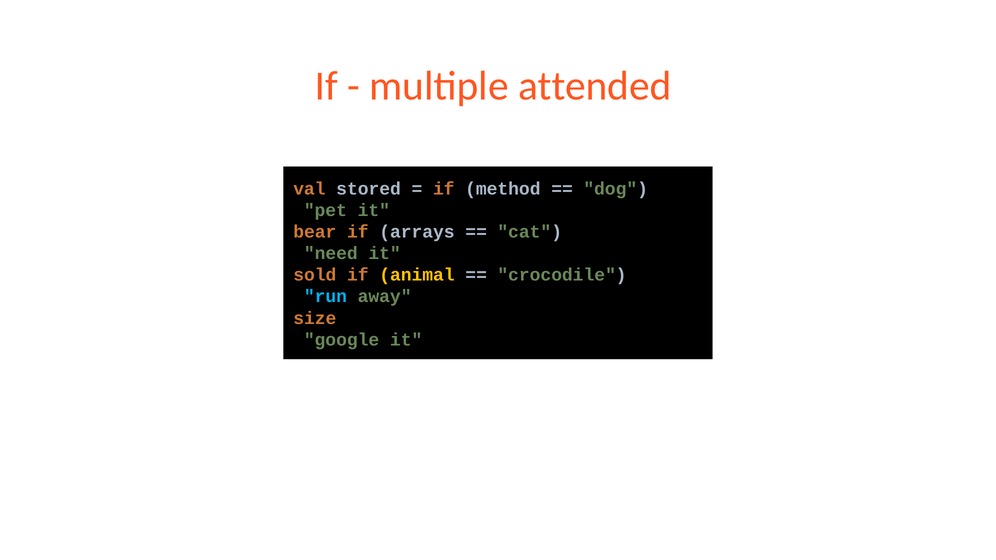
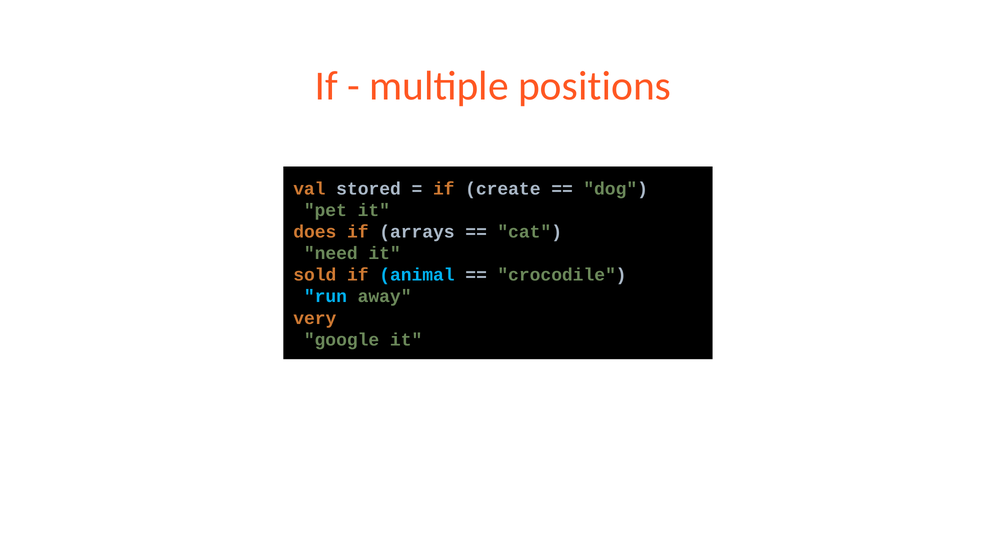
attended: attended -> positions (595, 86)
method: method -> create (503, 189)
bear: bear -> does (315, 232)
animal colour: yellow -> light blue (417, 275)
size: size -> very (315, 318)
